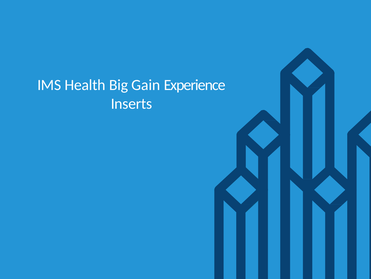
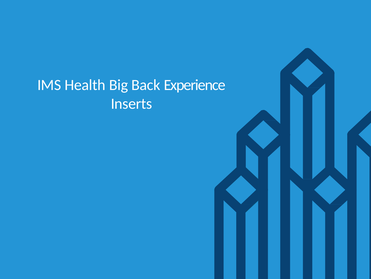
Gain: Gain -> Back (146, 85)
